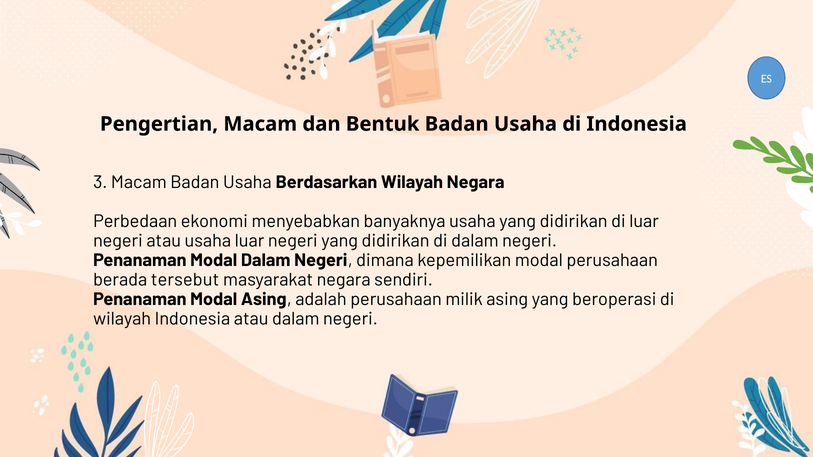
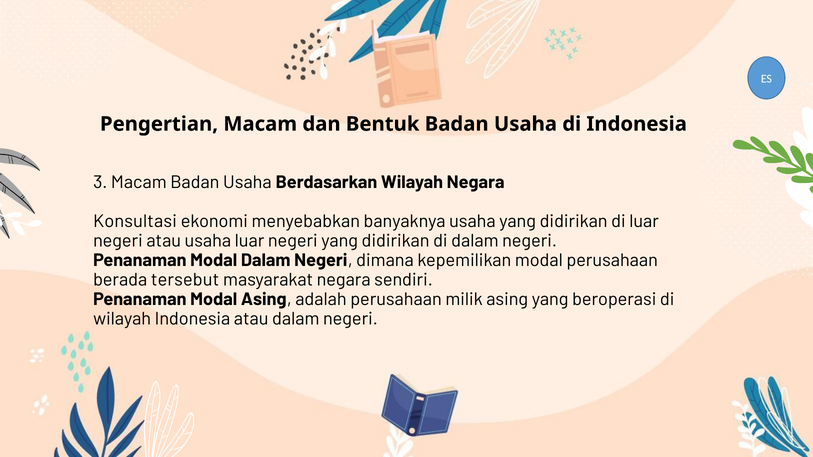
Perbedaan: Perbedaan -> Konsultasi (135, 221)
